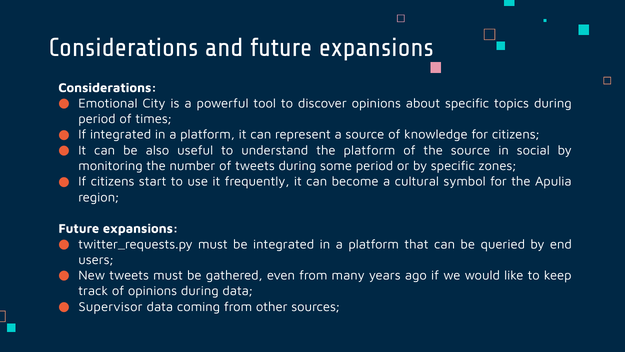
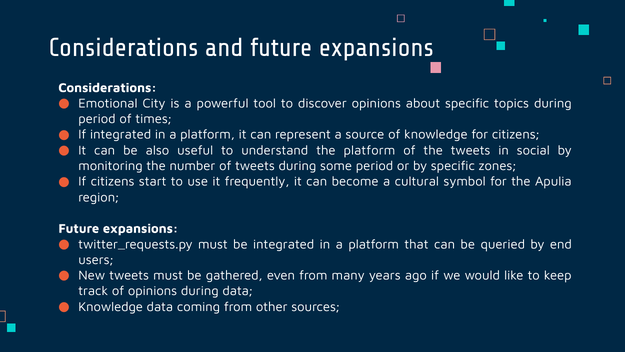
the source: source -> tweets (471, 150)
Supervisor: Supervisor -> Knowledge (111, 306)
